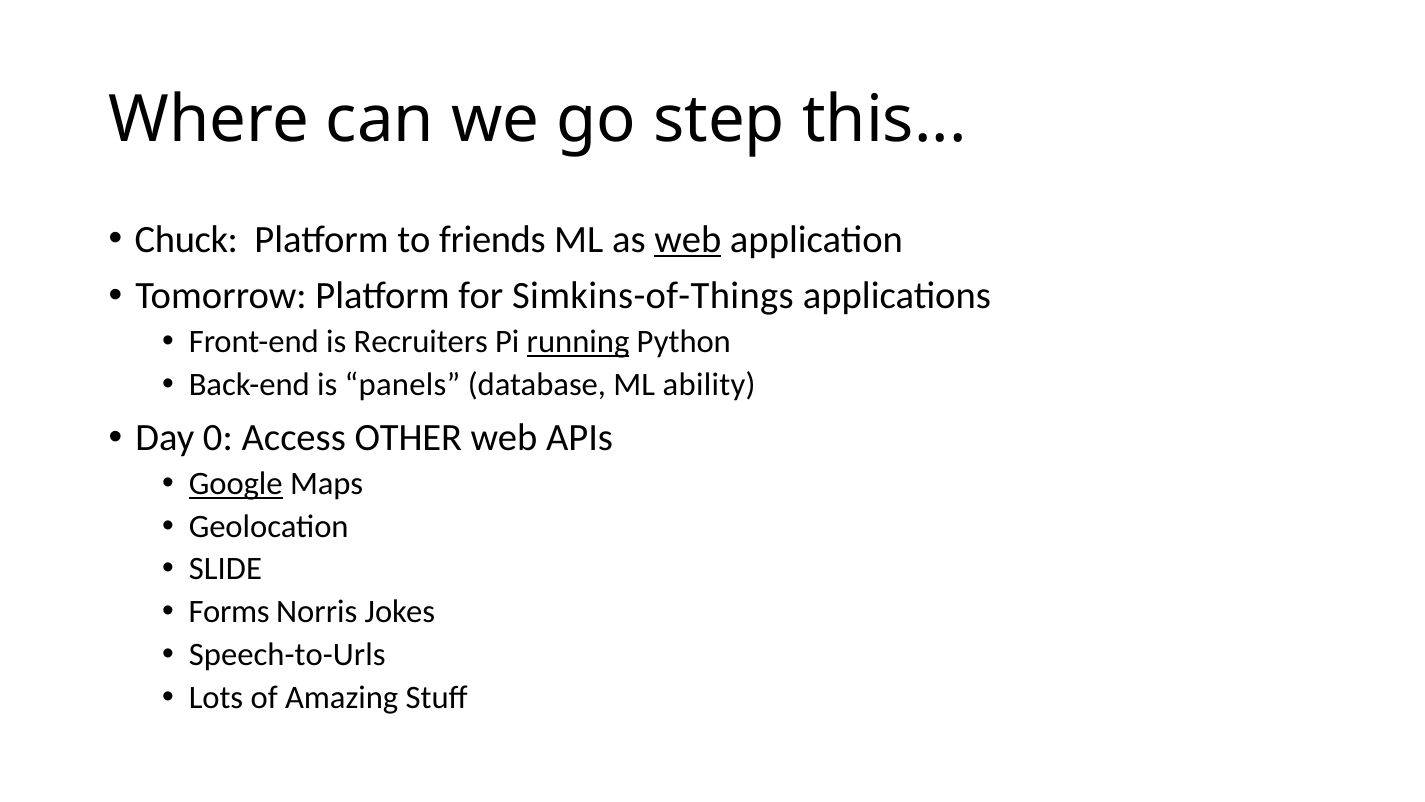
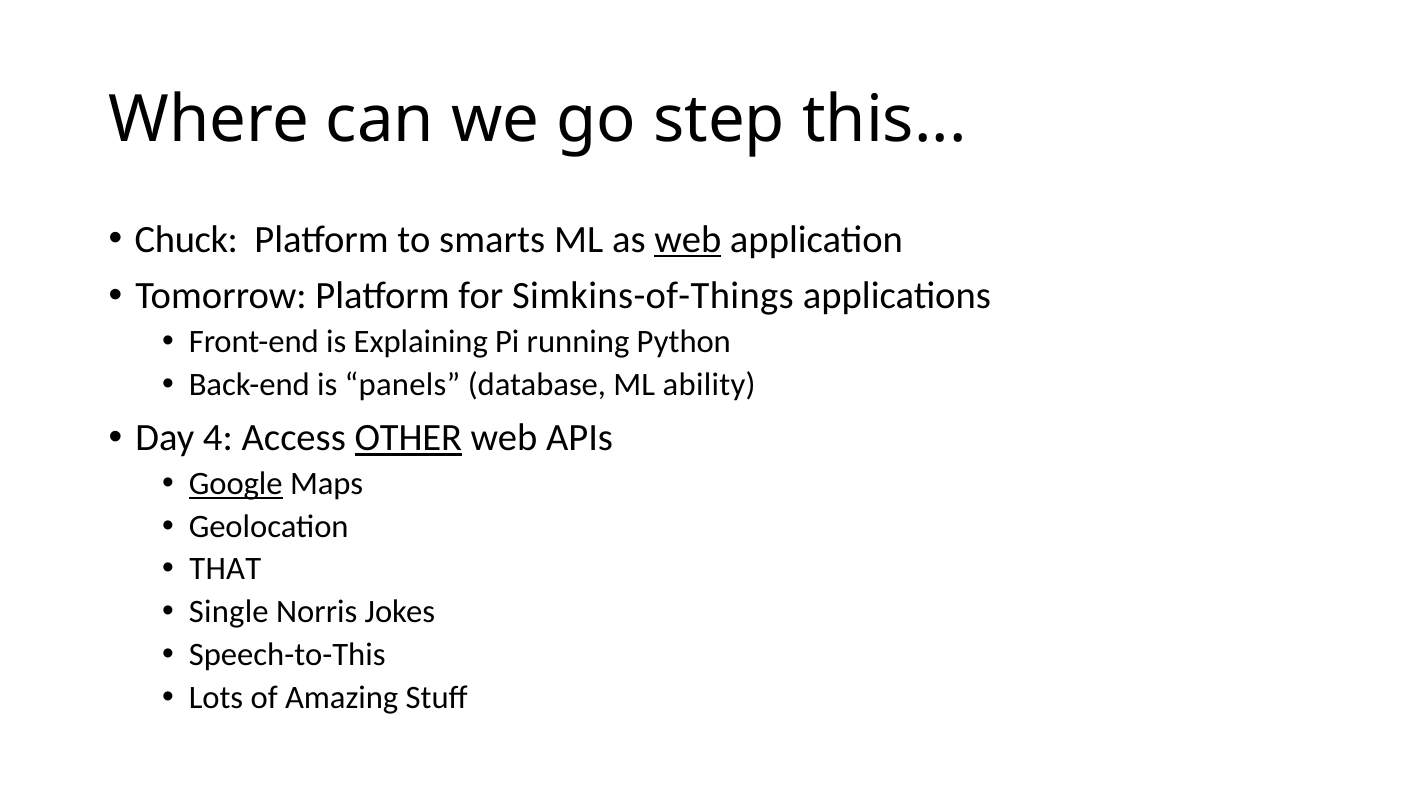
friends: friends -> smarts (492, 239)
Recruiters: Recruiters -> Explaining (421, 342)
running underline: present -> none (578, 342)
0: 0 -> 4 (218, 438)
OTHER underline: none -> present (408, 438)
SLIDE: SLIDE -> THAT (225, 569)
Forms: Forms -> Single (229, 612)
Speech-to-Urls: Speech-to-Urls -> Speech-to-This (287, 654)
